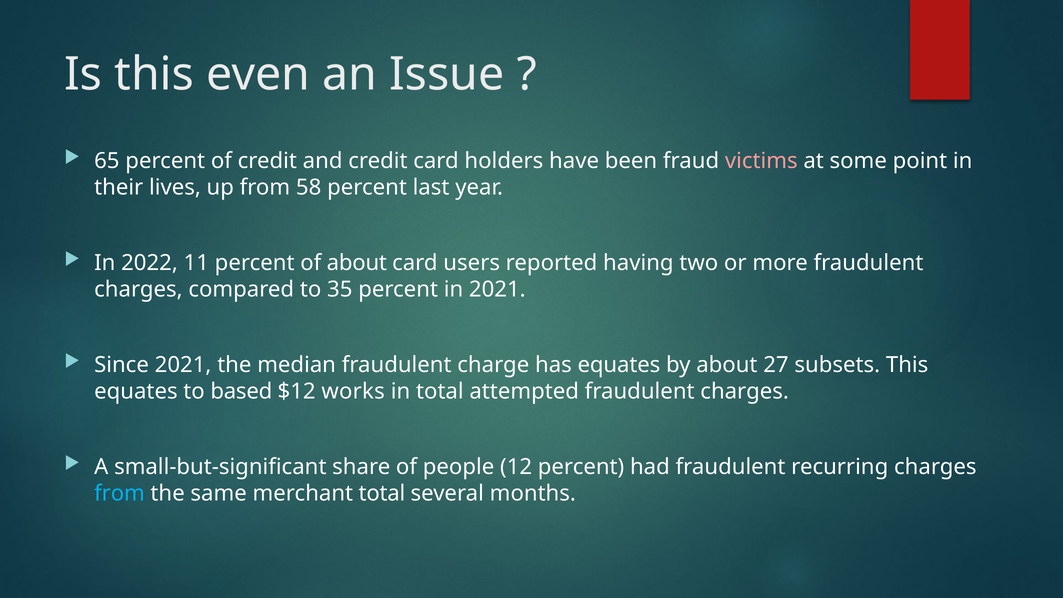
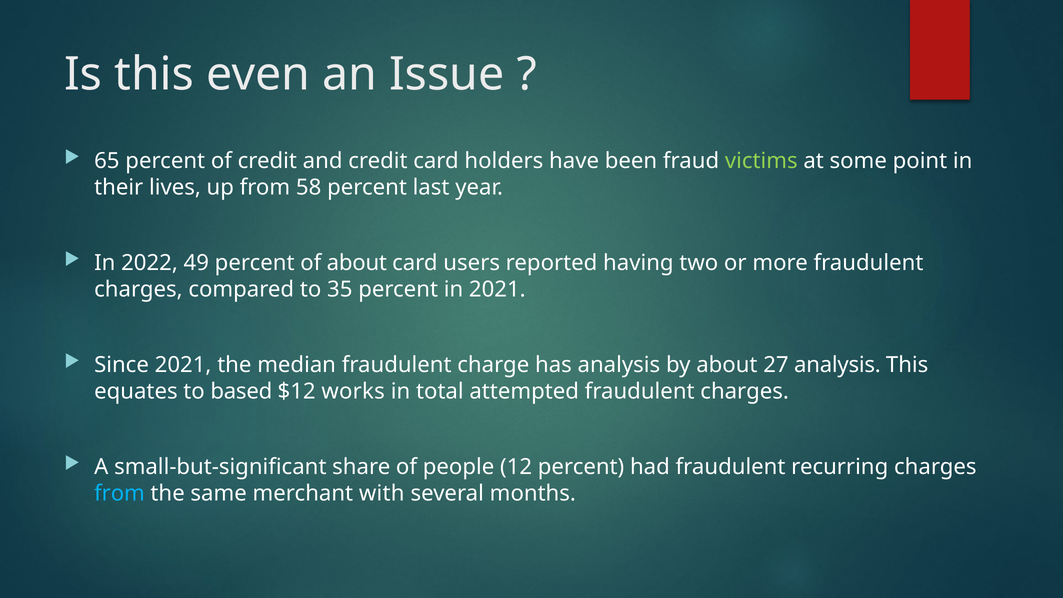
victims colour: pink -> light green (761, 161)
11: 11 -> 49 (196, 263)
has equates: equates -> analysis (619, 365)
27 subsets: subsets -> analysis (837, 365)
merchant total: total -> with (382, 493)
